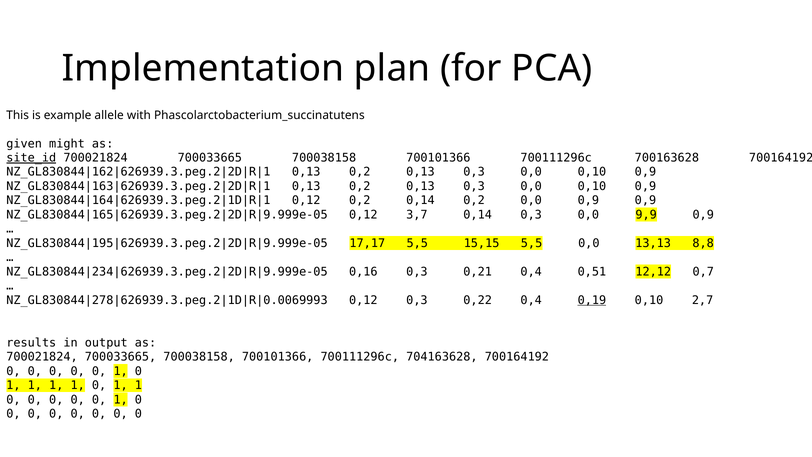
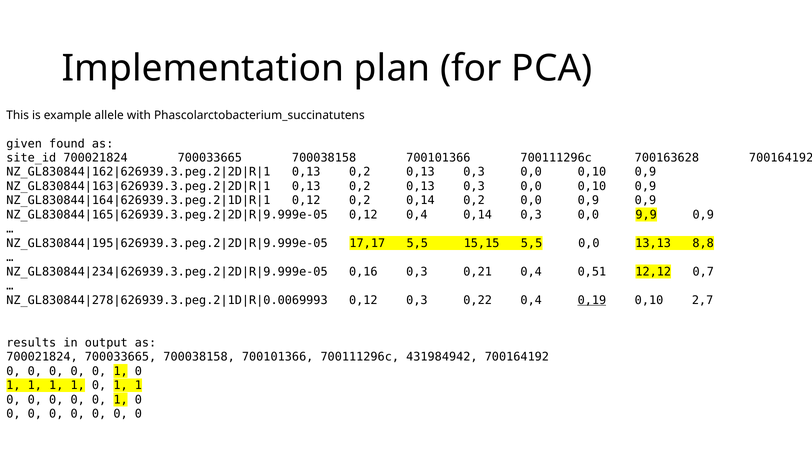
might: might -> found (67, 144)
site_id underline: present -> none (31, 158)
0,12 3,7: 3,7 -> 0,4 (417, 215)
704163628: 704163628 -> 431984942 (442, 357)
